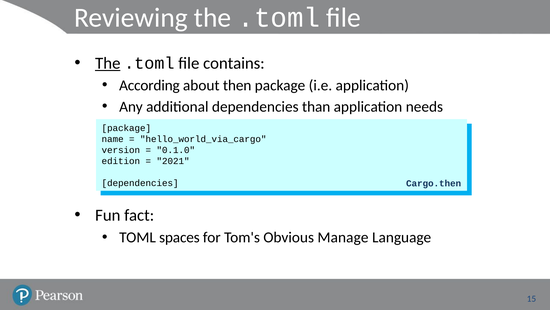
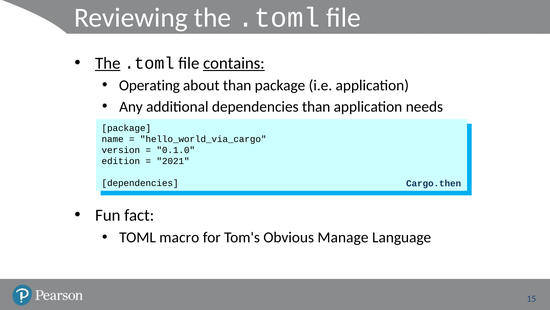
contains underline: none -> present (234, 63)
According: According -> Operating (149, 85)
about then: then -> than (237, 85)
spaces: spaces -> macro (179, 237)
